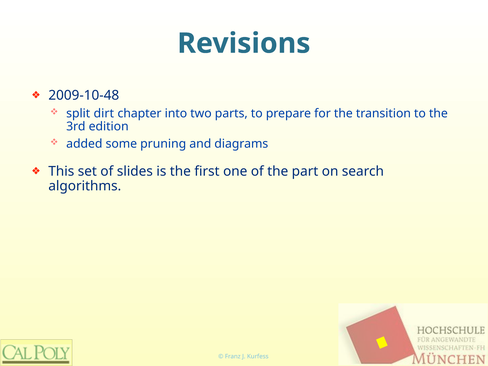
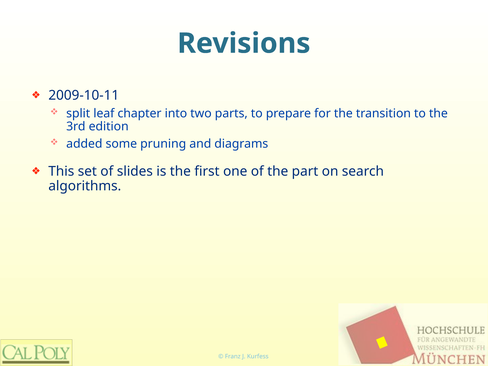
2009-10-48: 2009-10-48 -> 2009-10-11 (84, 95)
dirt: dirt -> leaf (104, 113)
